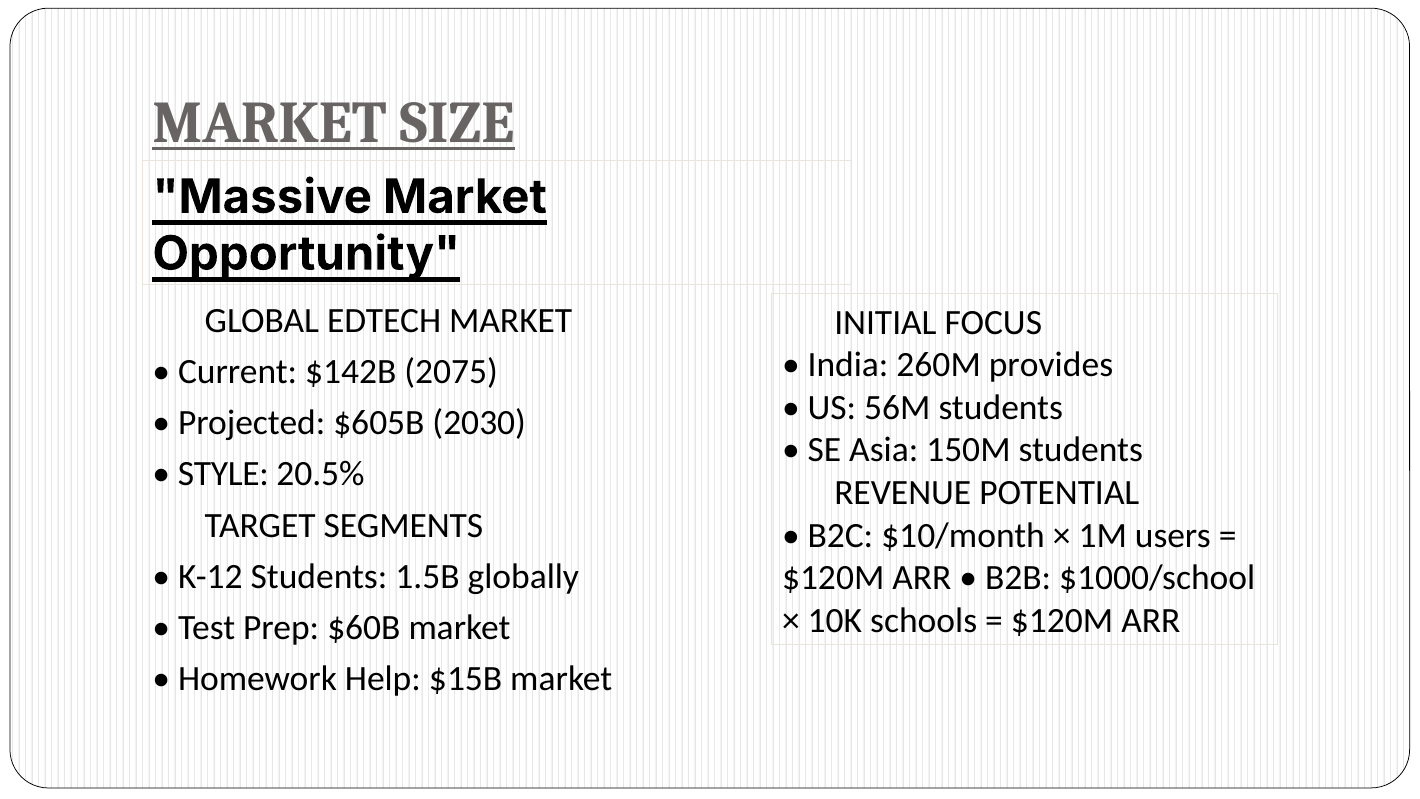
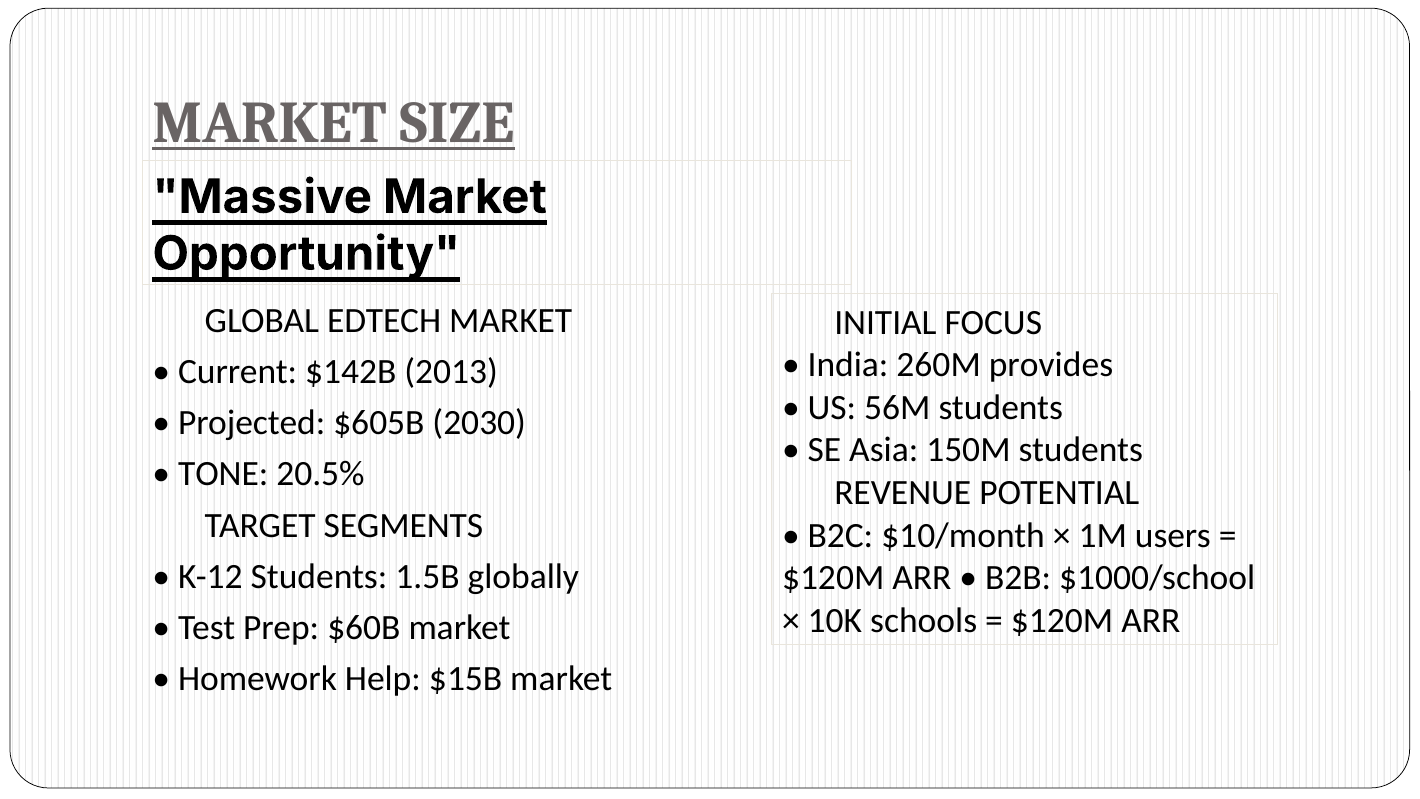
2075: 2075 -> 2013 (451, 372)
STYLE: STYLE -> TONE (223, 474)
